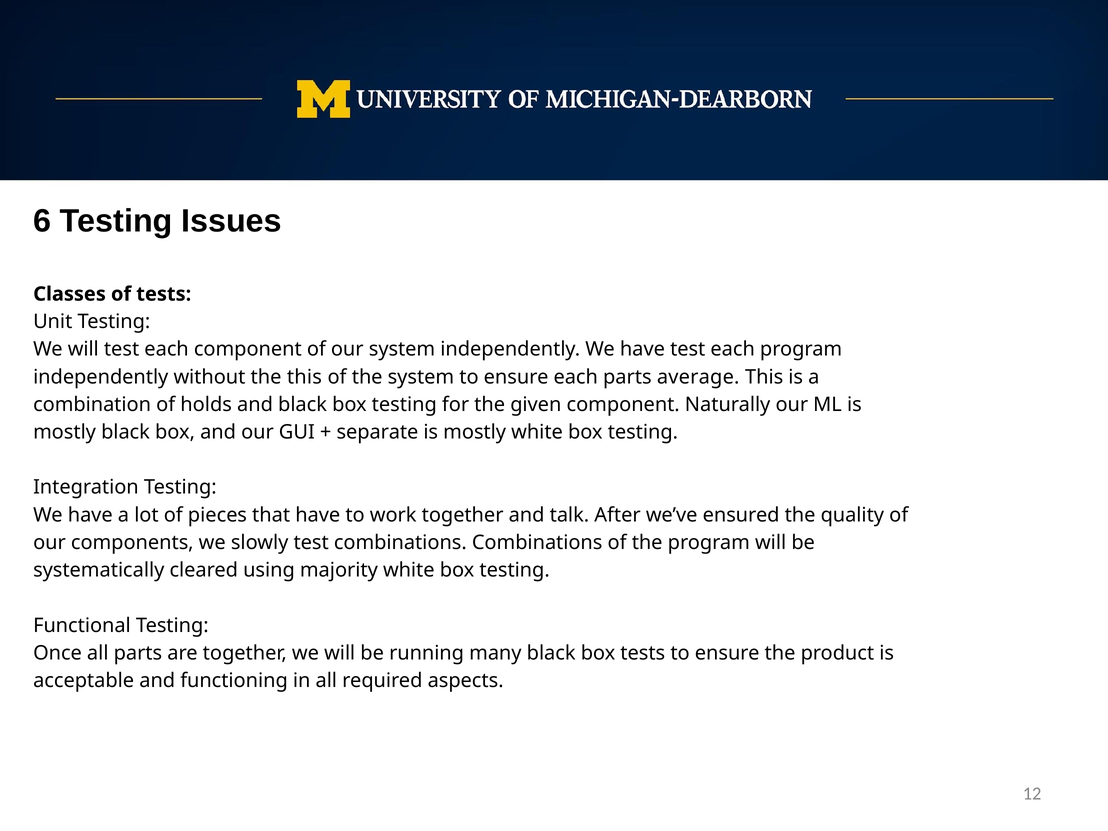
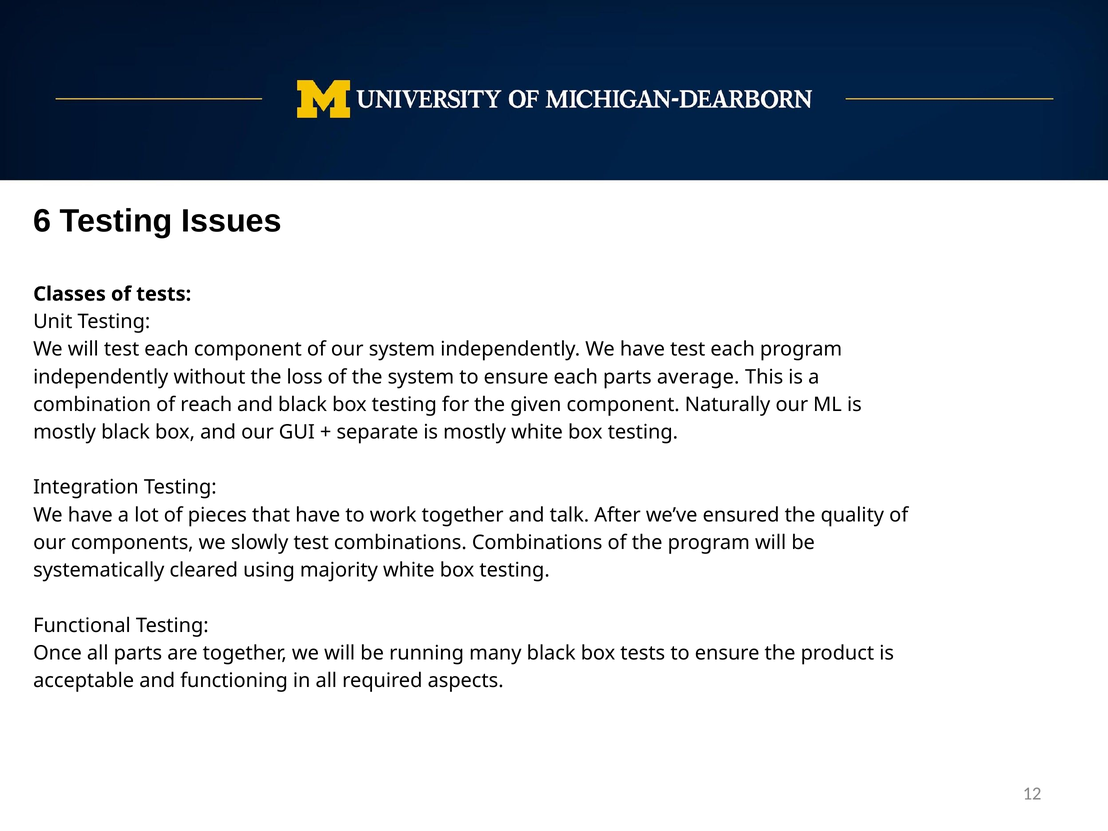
the this: this -> loss (305, 377)
holds: holds -> reach (206, 405)
